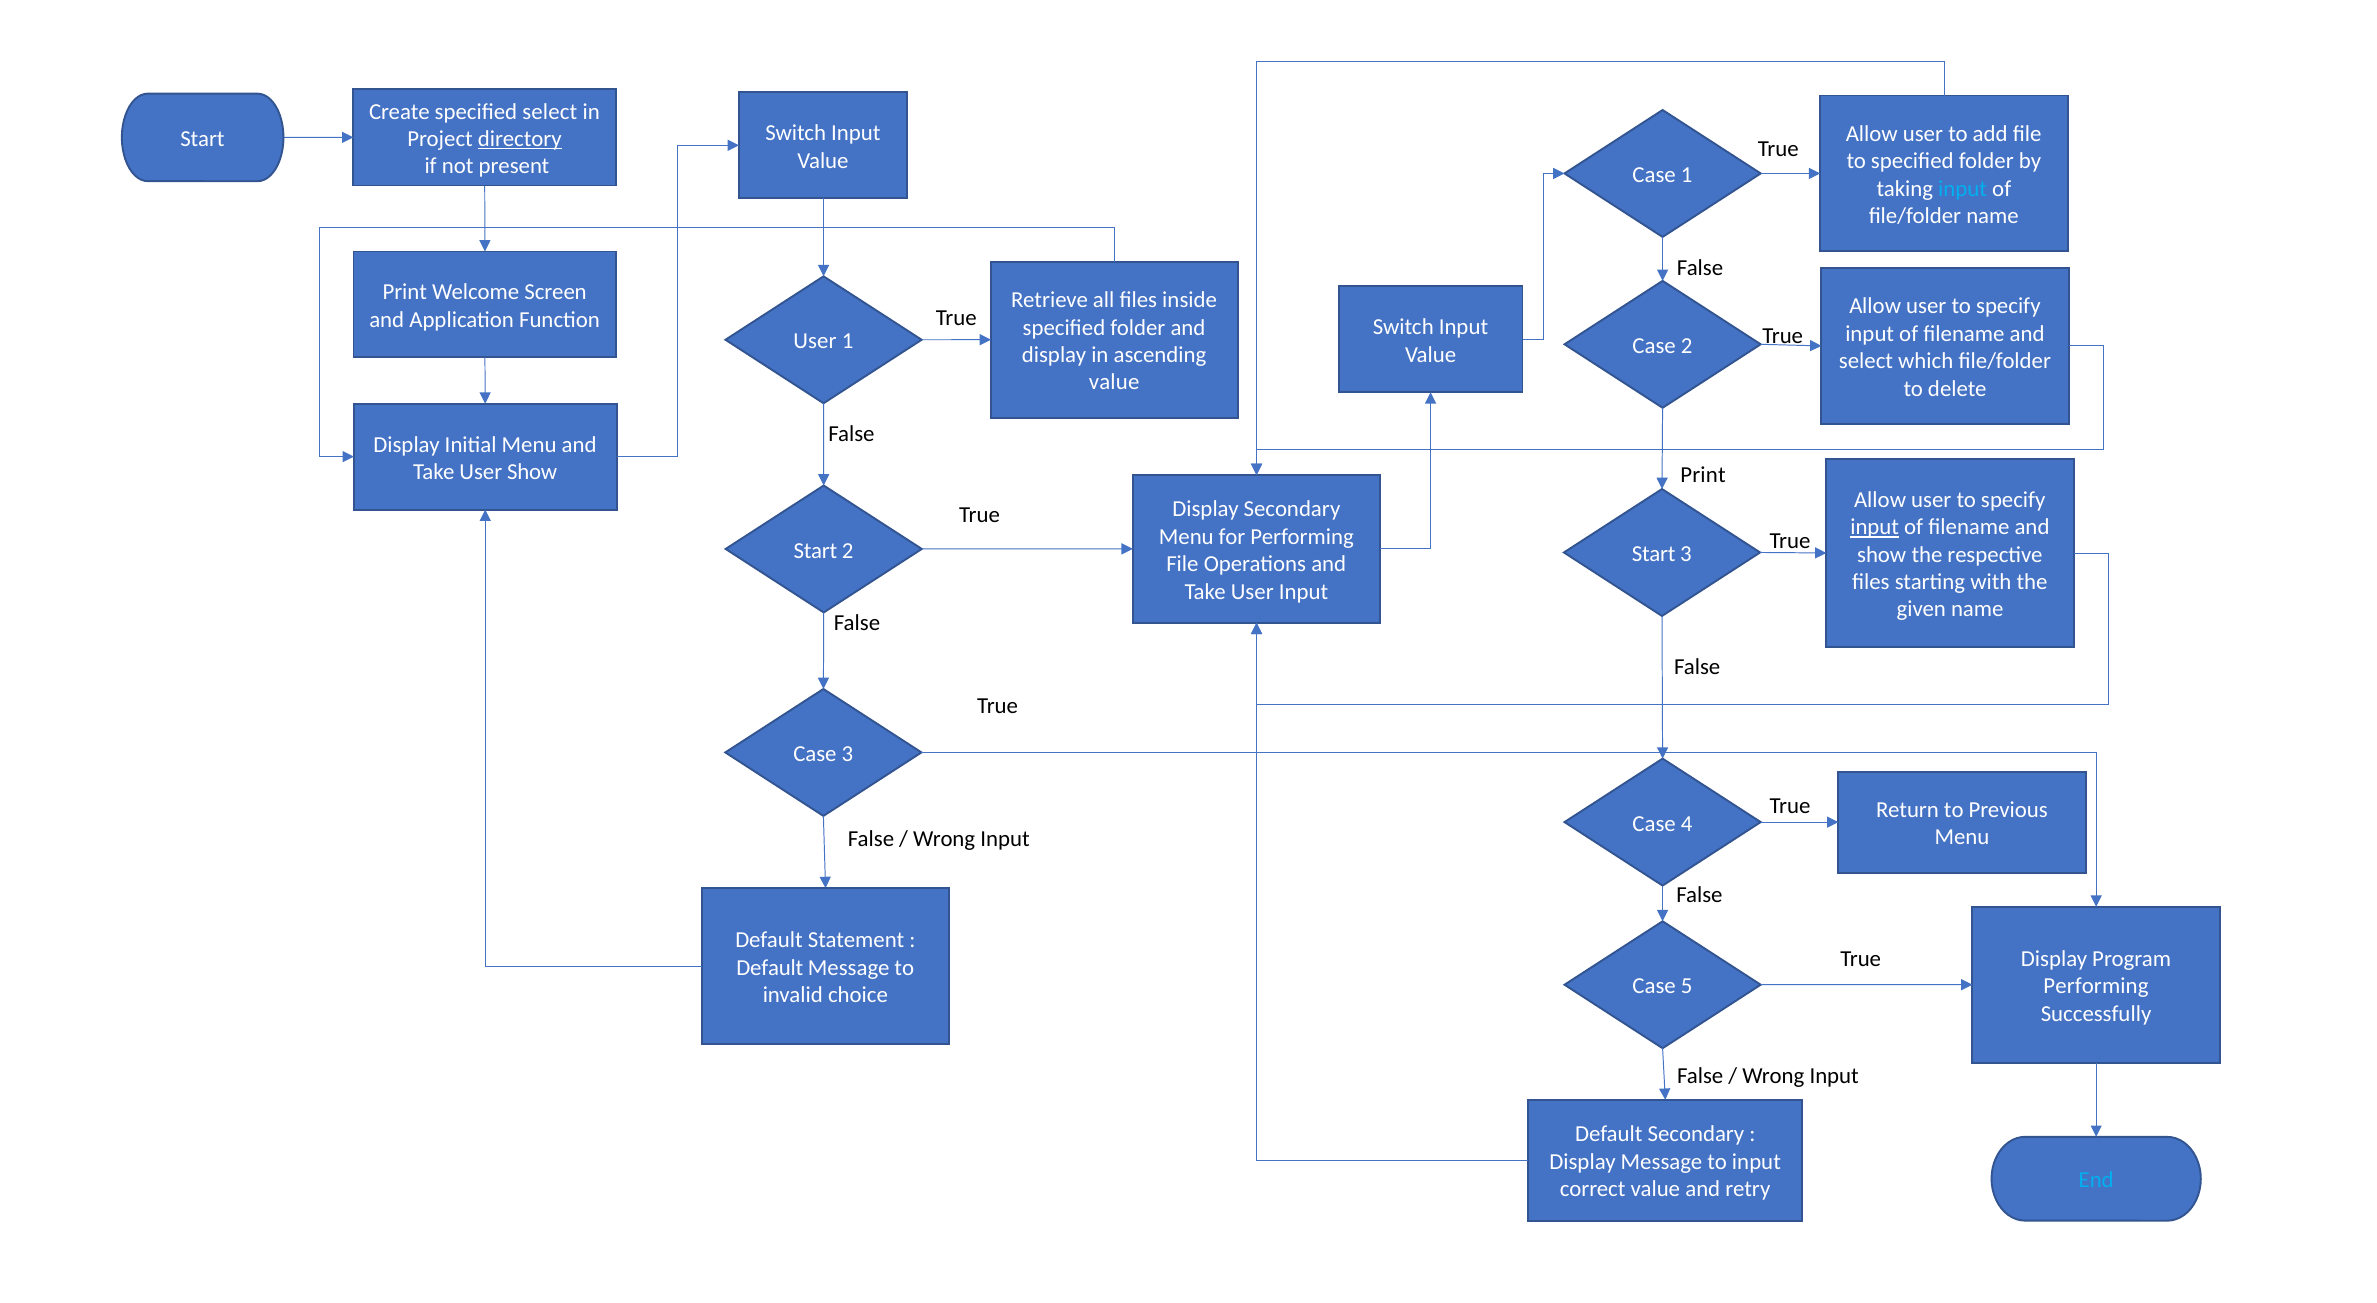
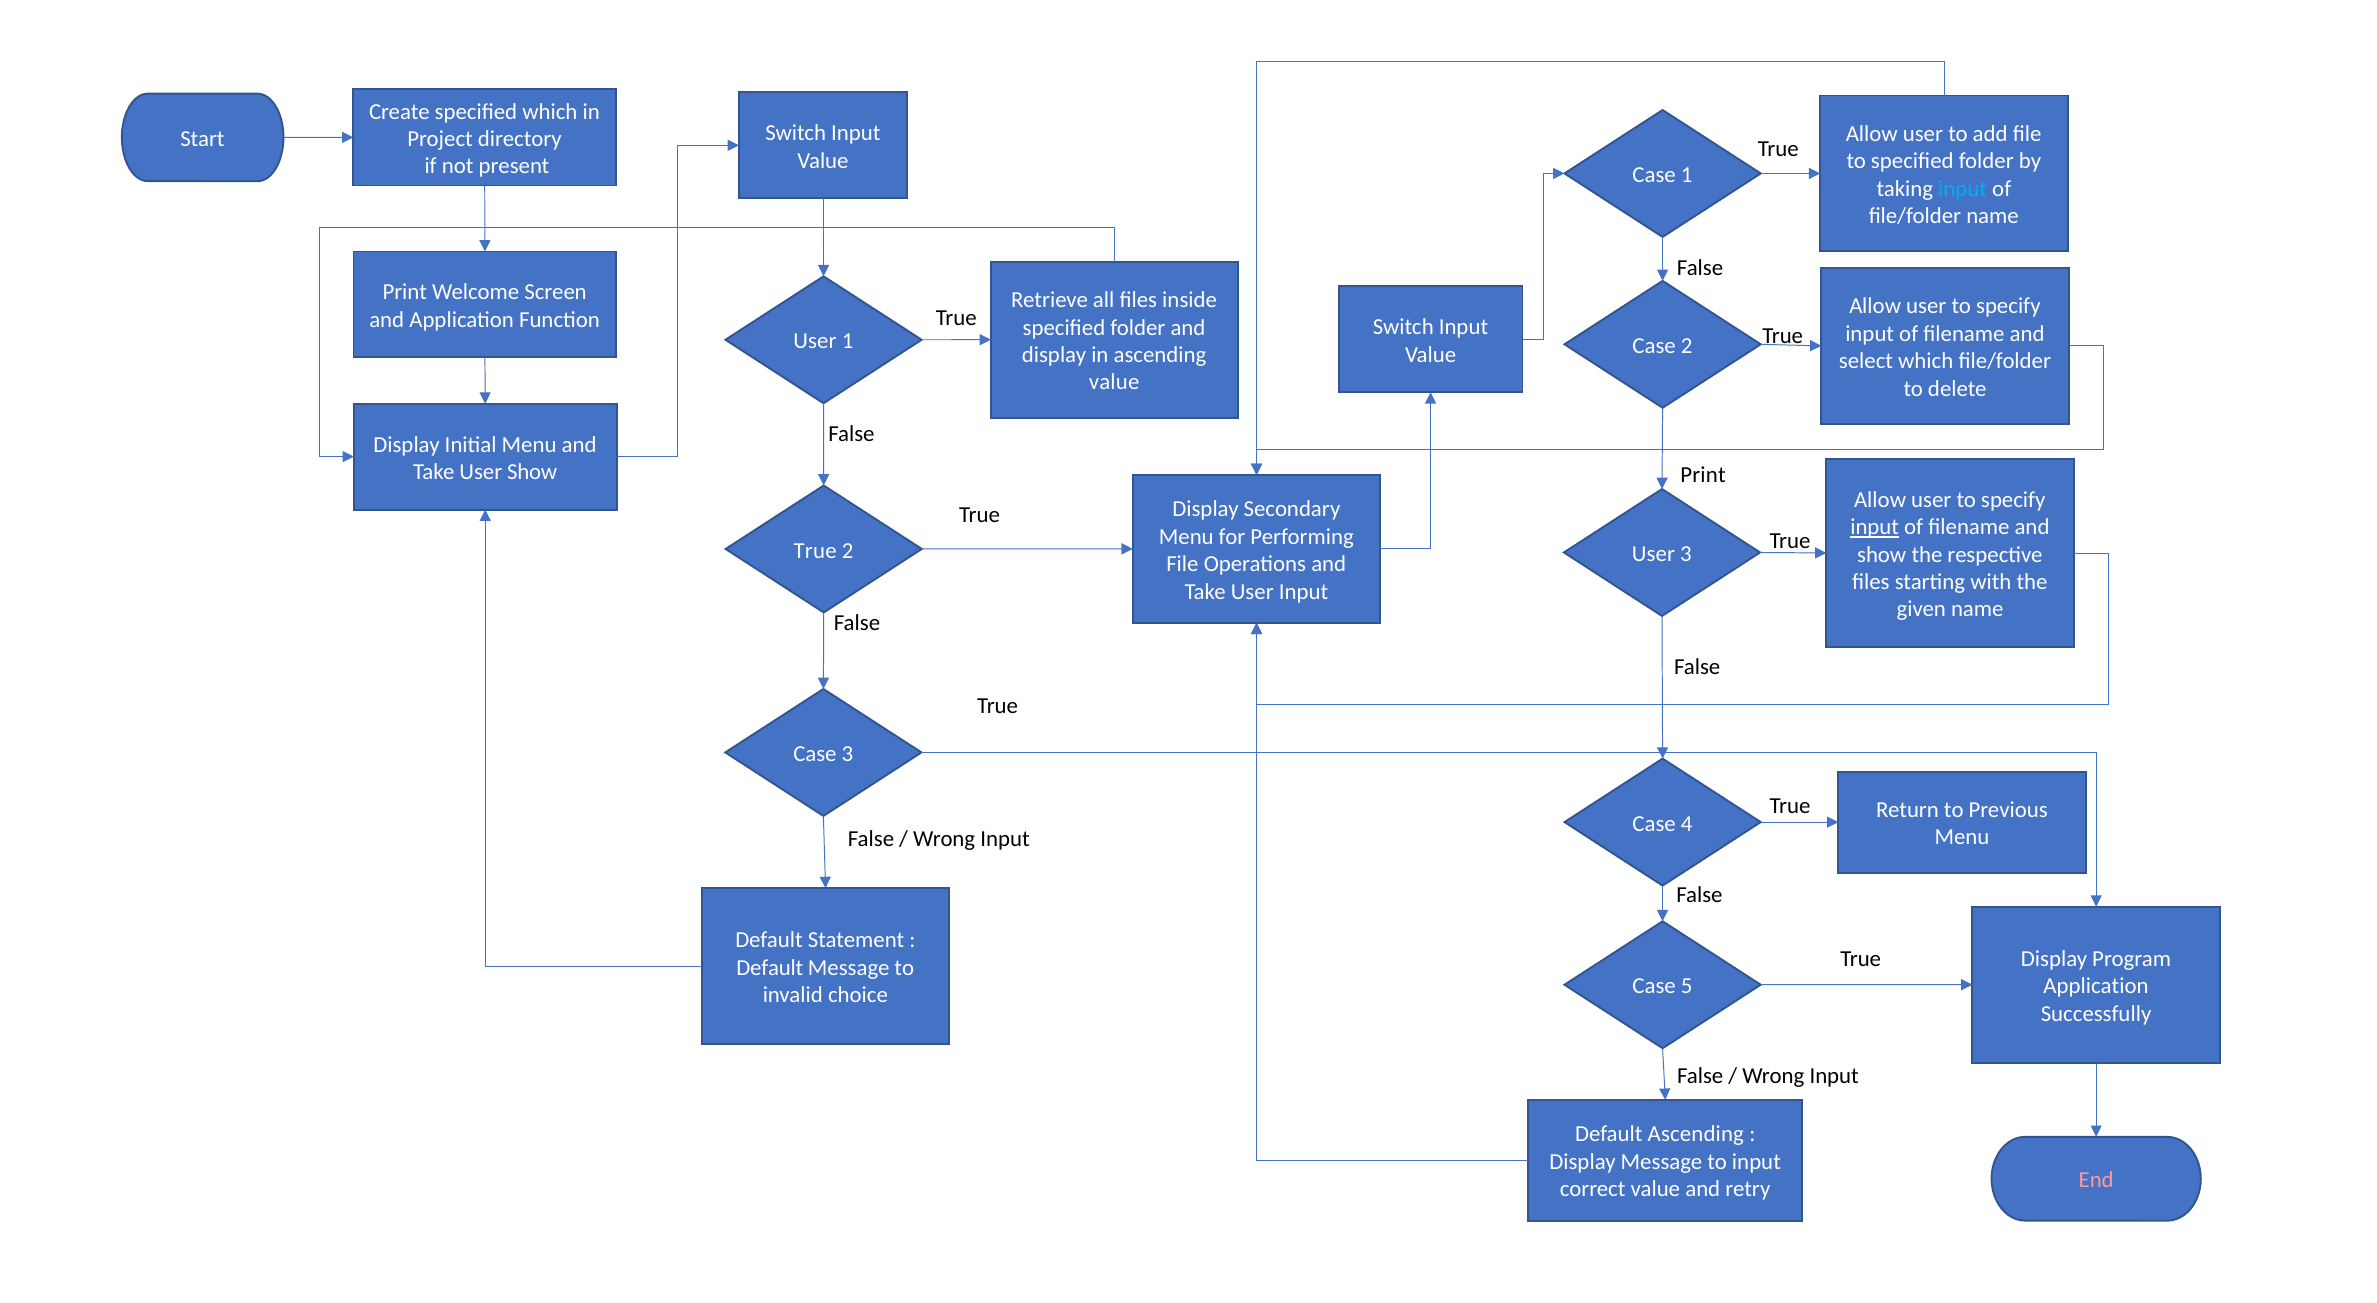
specified select: select -> which (550, 111)
directory underline: present -> none (520, 139)
Start: Start -> True (815, 550)
Start: Start -> User (1653, 554)
Performing: Performing -> Application (2096, 986)
Default Secondary: Secondary -> Ascending (1696, 1134)
End colour: light blue -> pink (2096, 1180)
